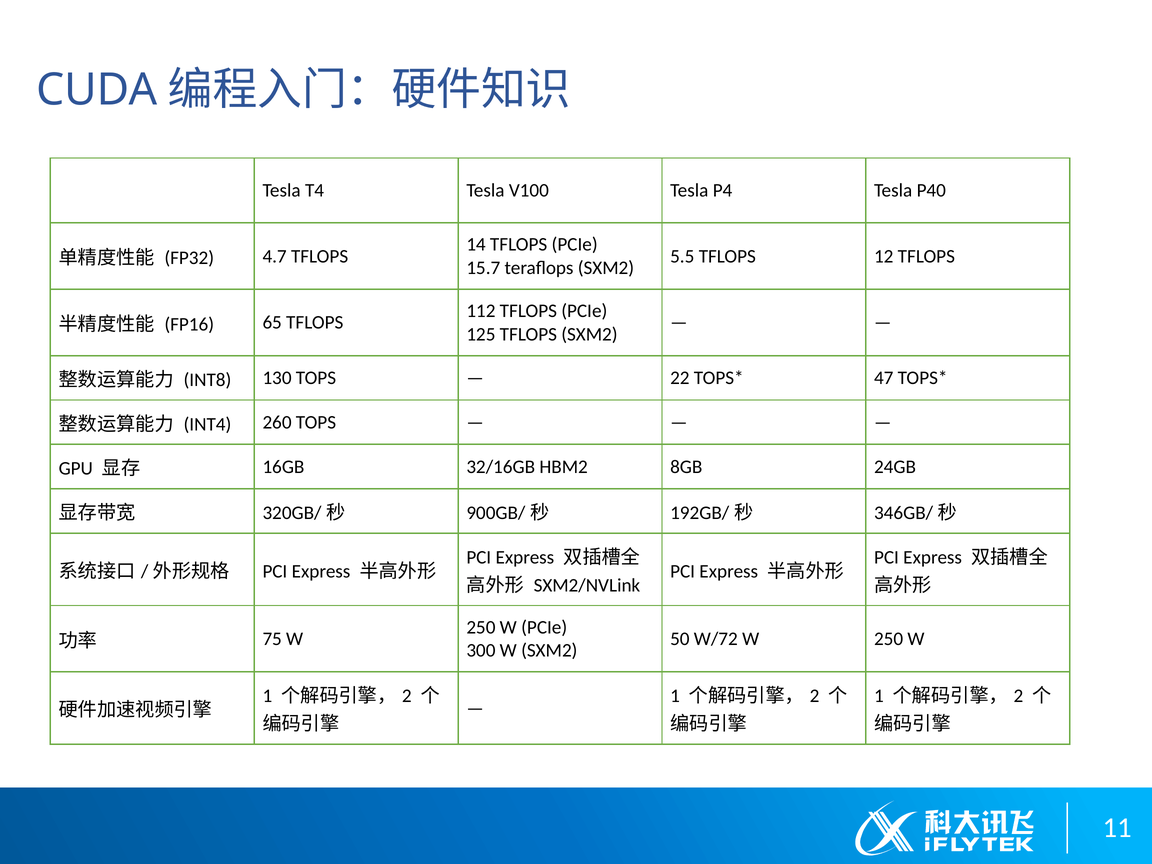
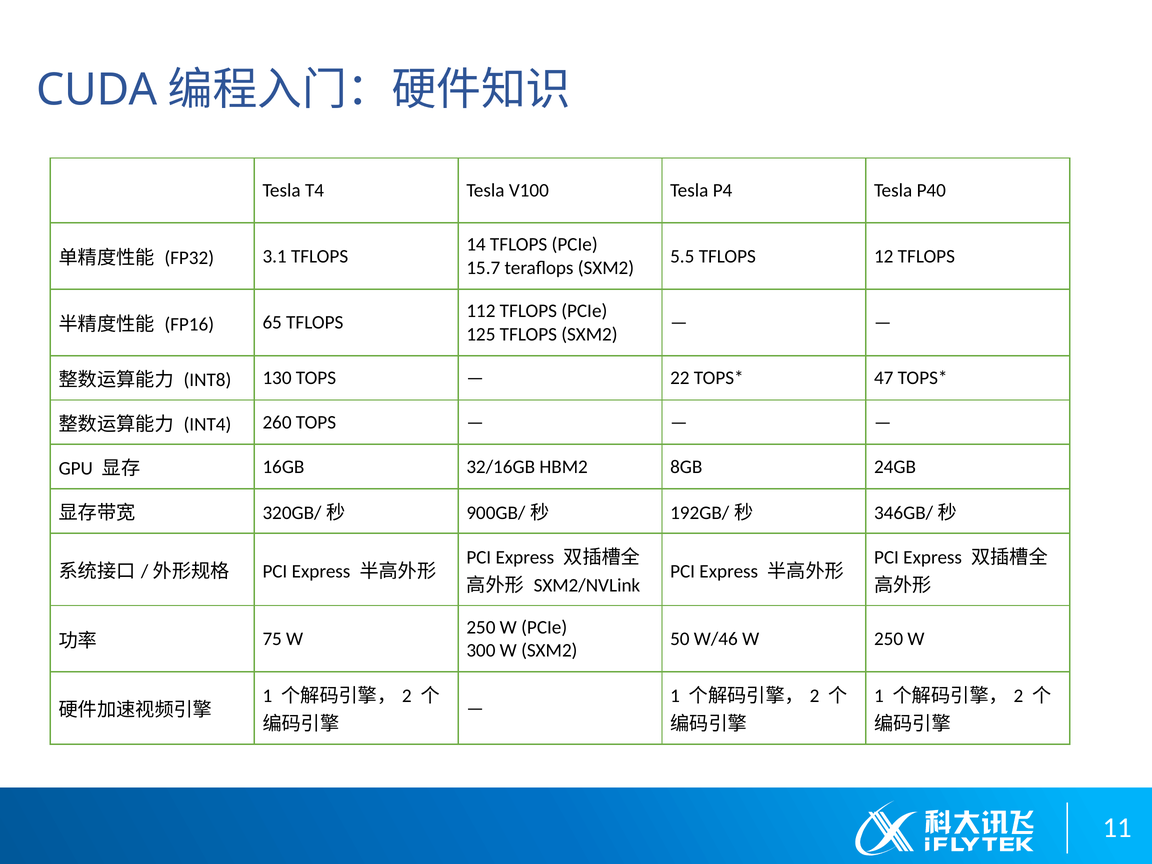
4.7: 4.7 -> 3.1 (275, 256)
W/72: W/72 -> W/46 (716, 639)
